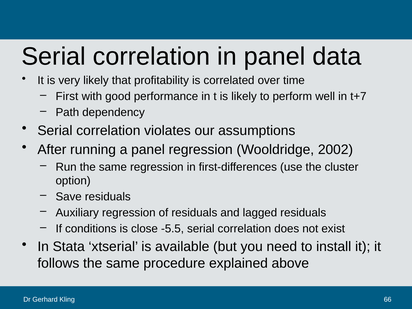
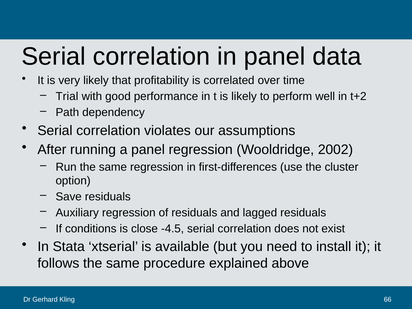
First: First -> Trial (67, 96)
t+7: t+7 -> t+2 (358, 96)
-5.5: -5.5 -> -4.5 (172, 229)
